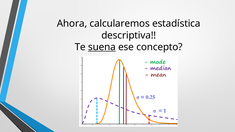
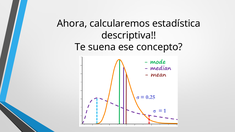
suena underline: present -> none (102, 47)
